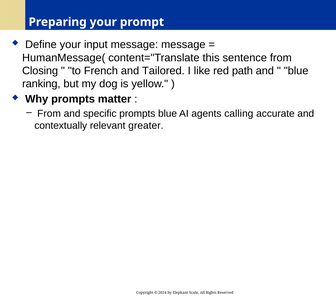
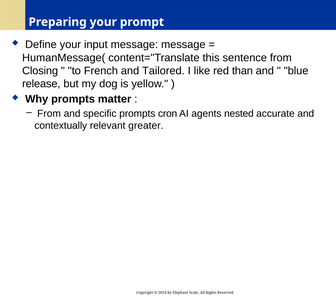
path: path -> than (242, 71)
ranking: ranking -> release (41, 84)
prompts blue: blue -> cron (168, 114)
calling: calling -> nested (239, 114)
